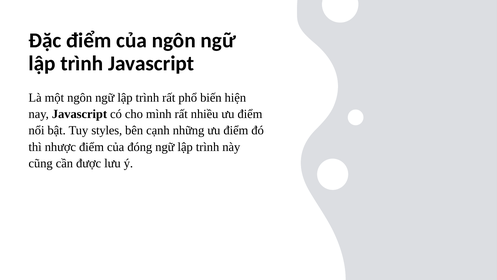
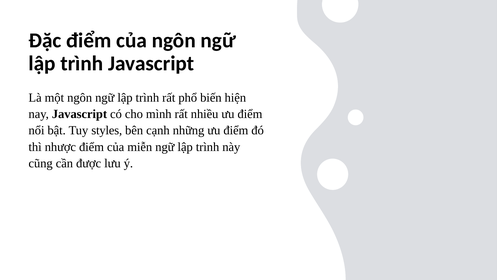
đóng: đóng -> miễn (140, 147)
